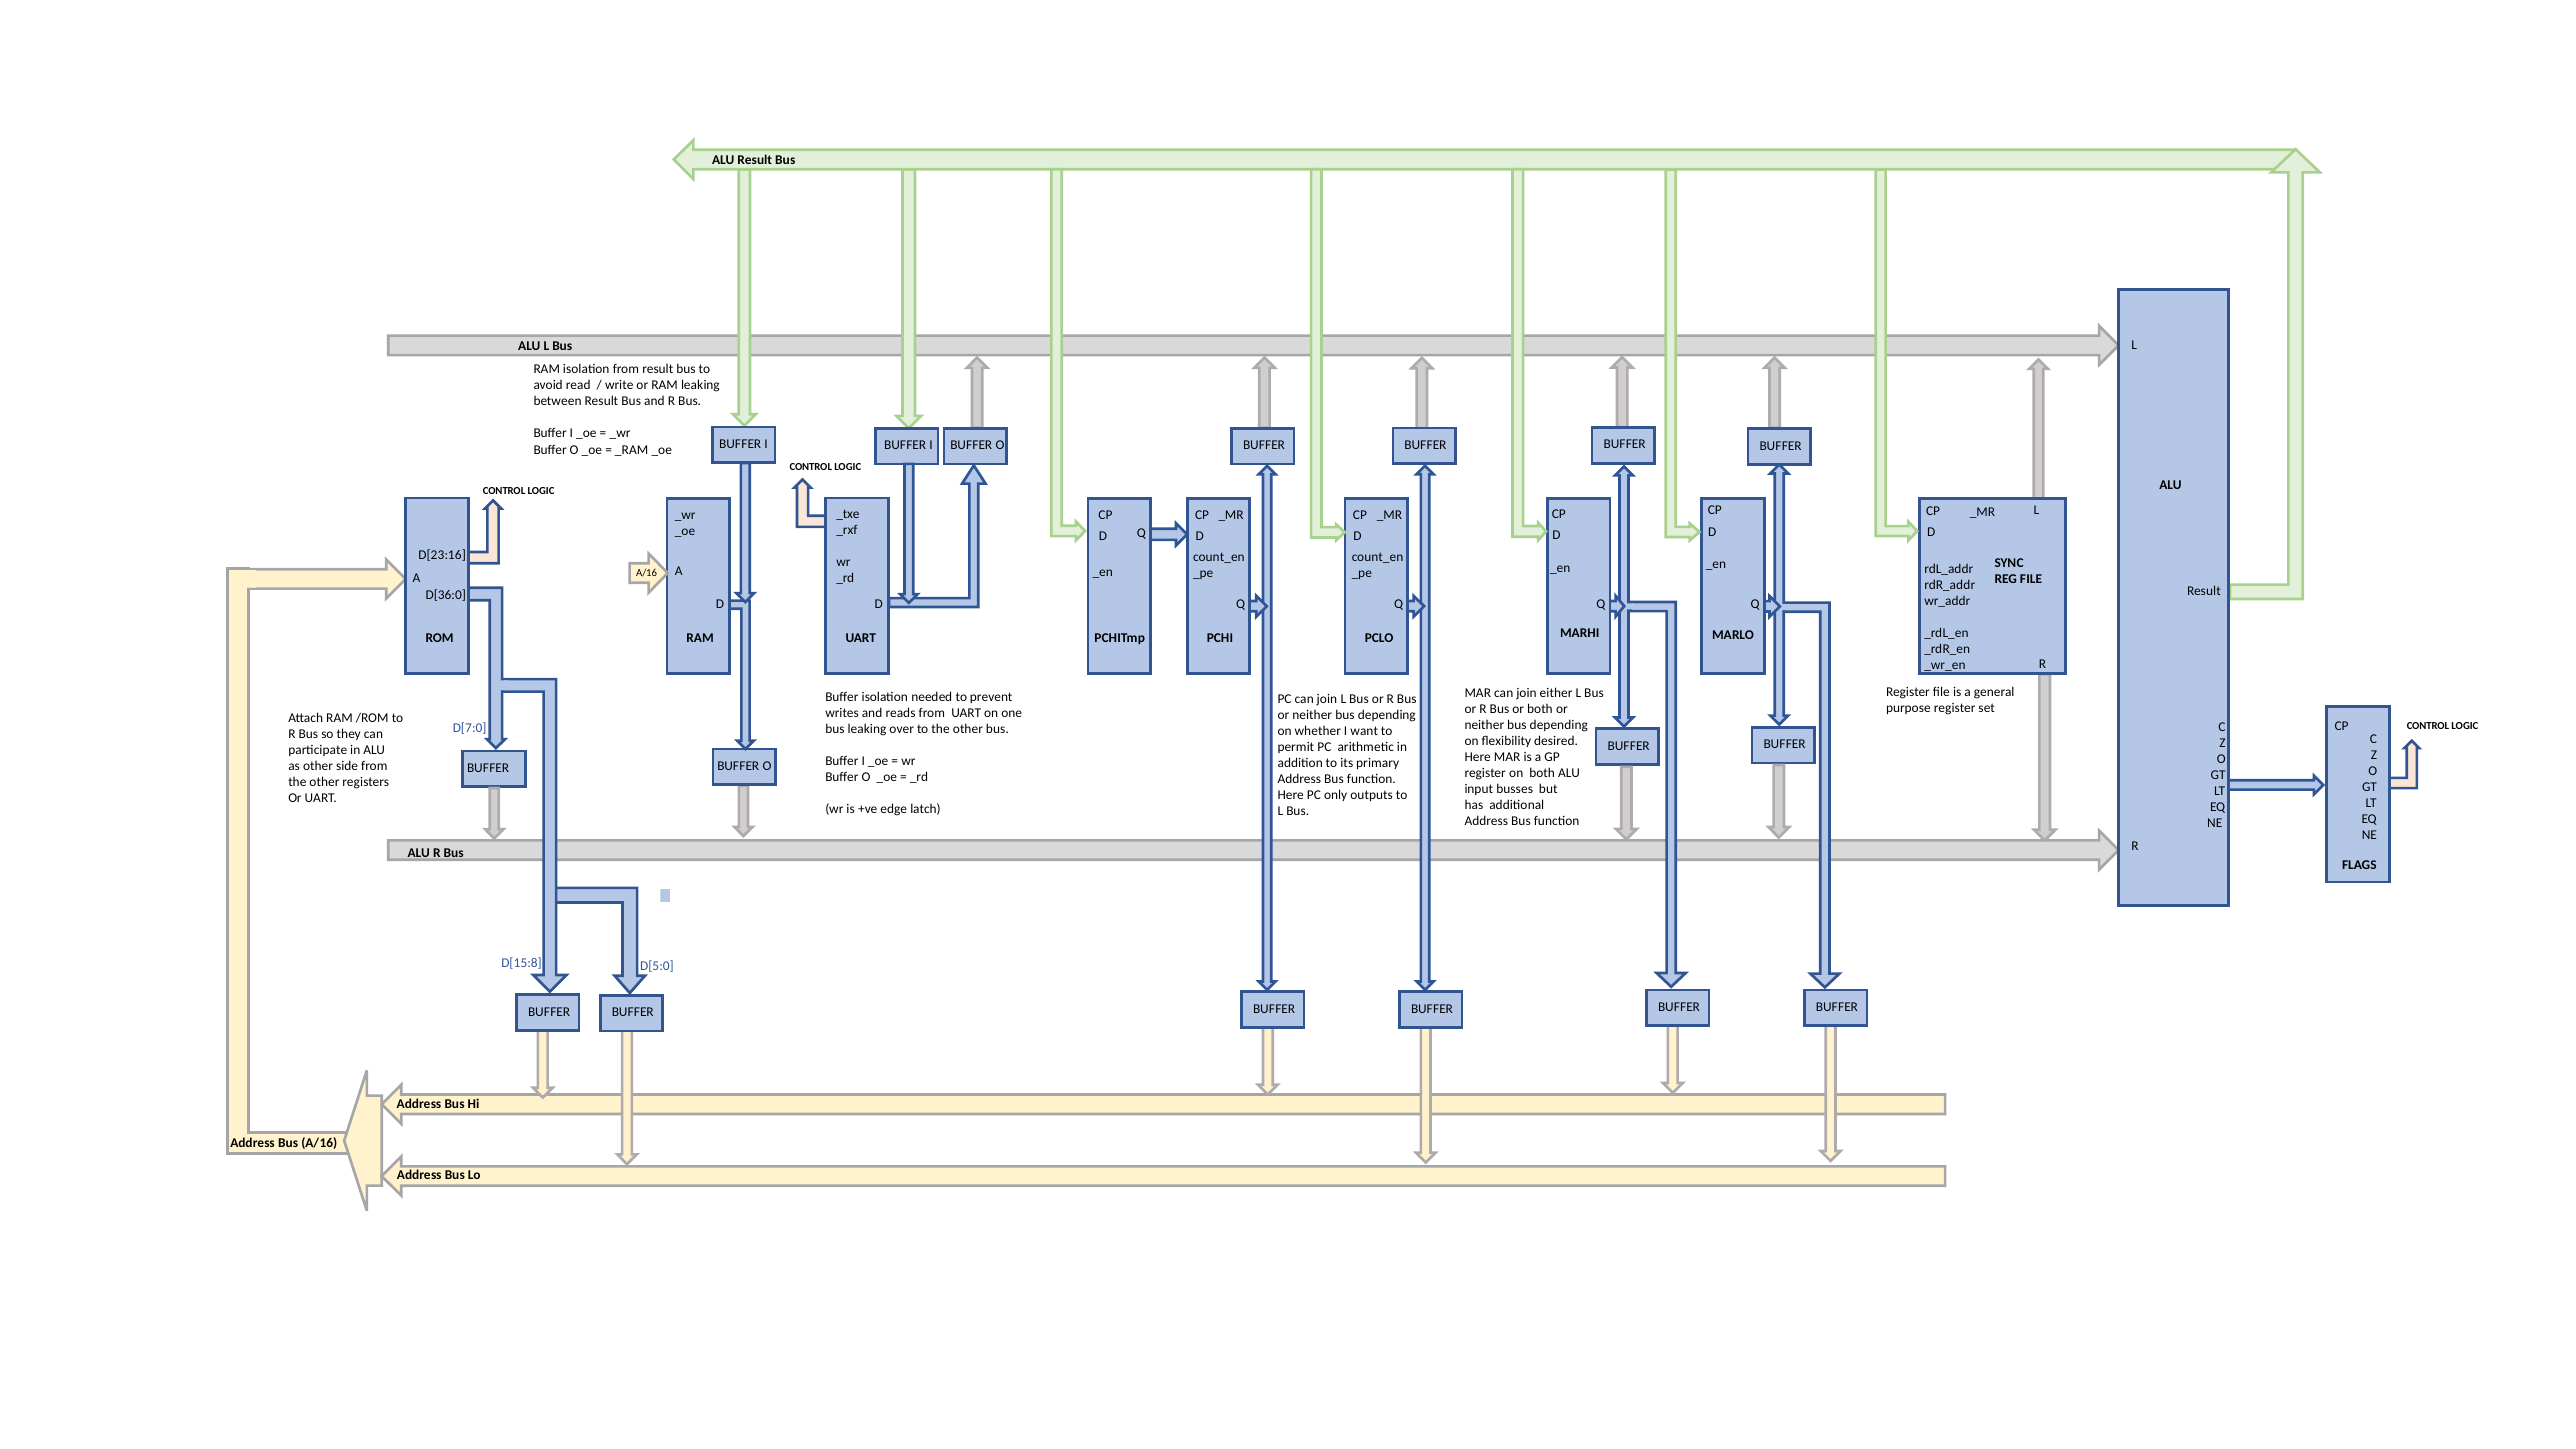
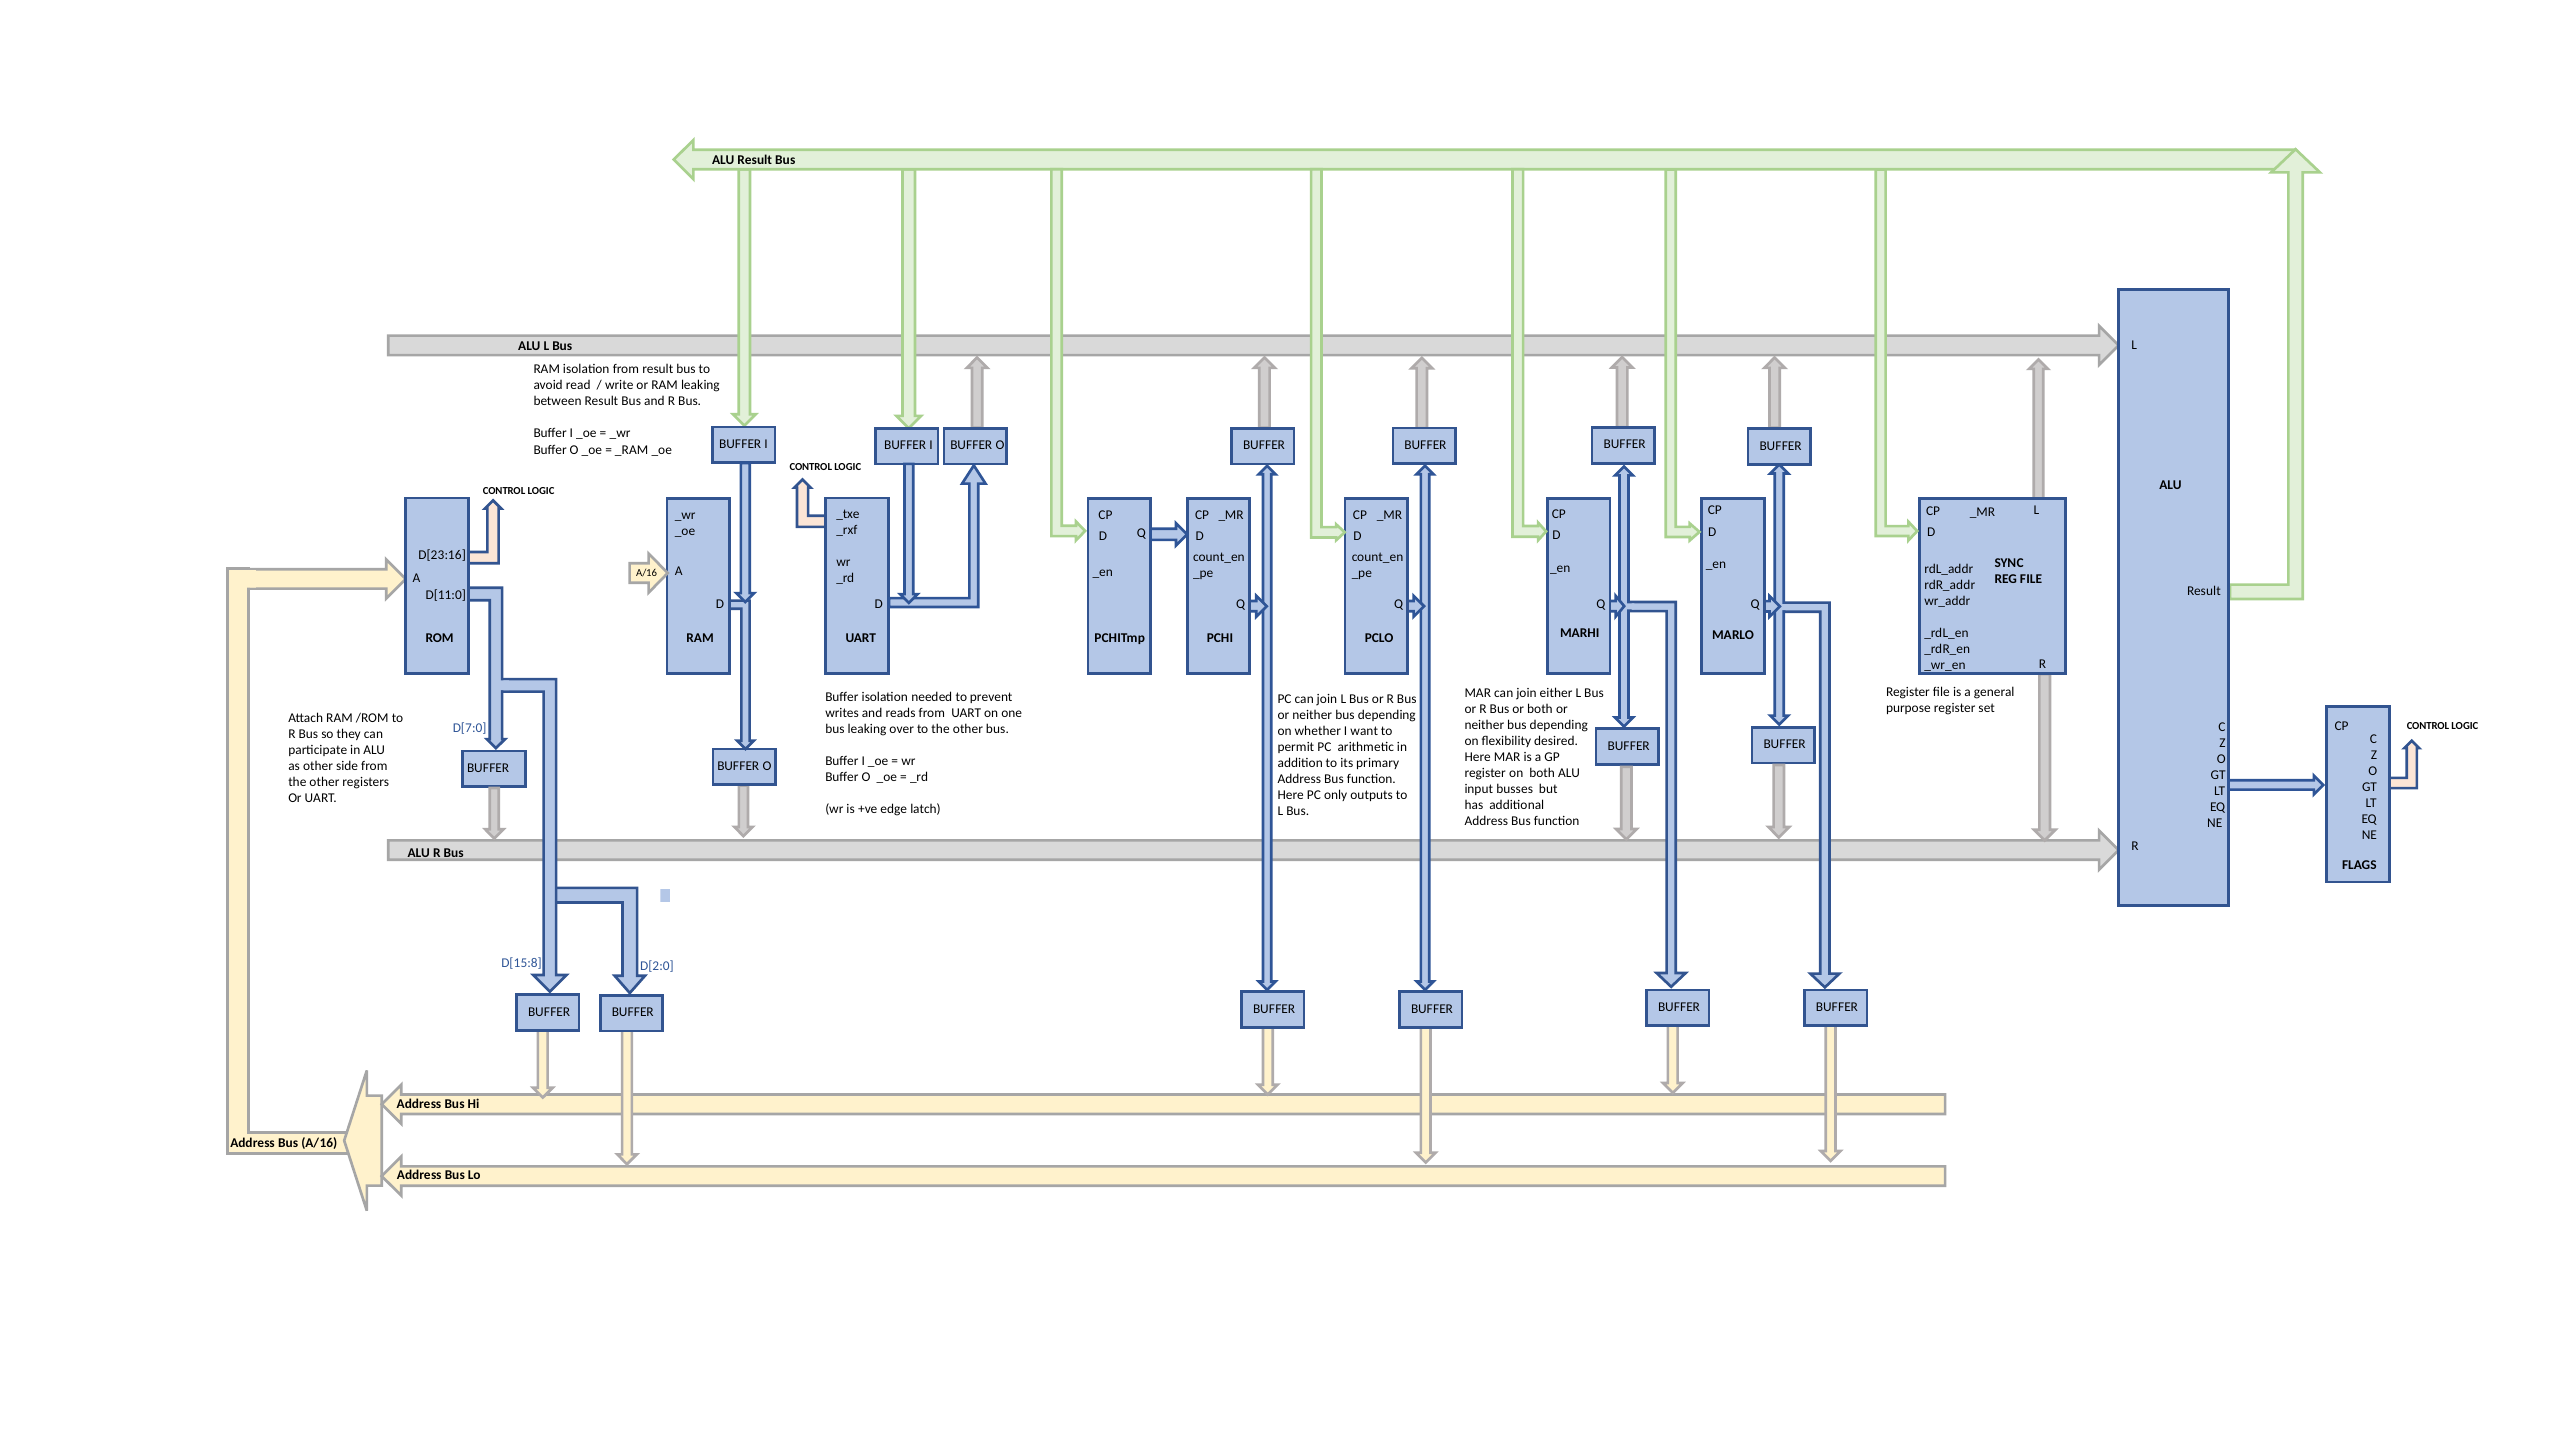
D[36:0: D[36:0 -> D[11:0 (446, 596)
D[5:0: D[5:0 -> D[2:0 (657, 966)
